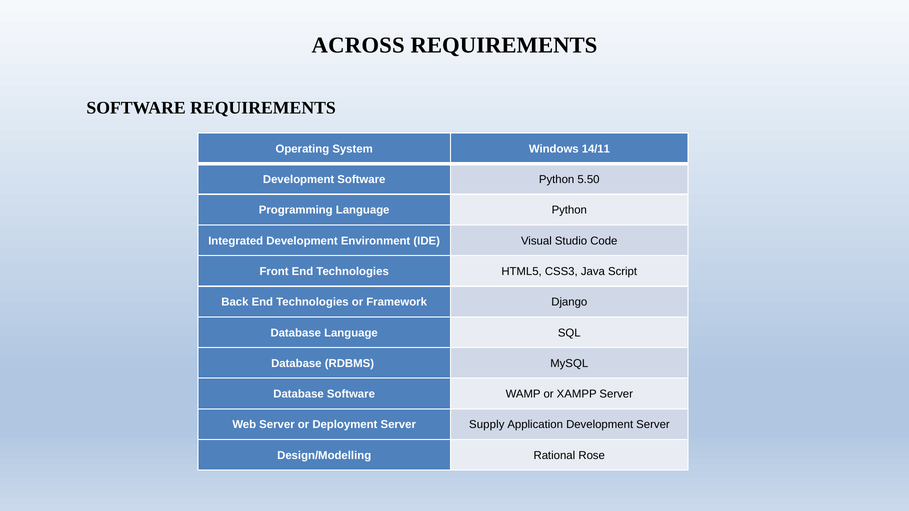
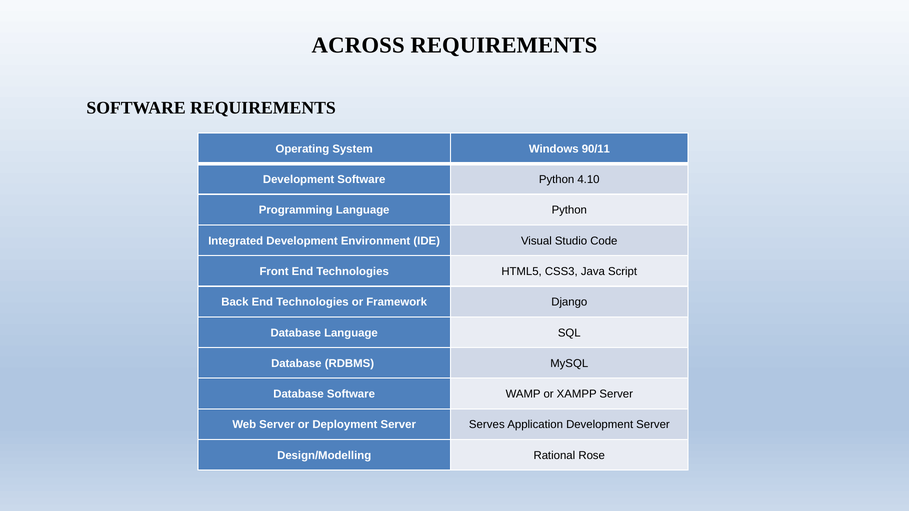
14/11: 14/11 -> 90/11 (596, 149)
5.50: 5.50 -> 4.10 (588, 180)
Supply: Supply -> Serves (487, 425)
